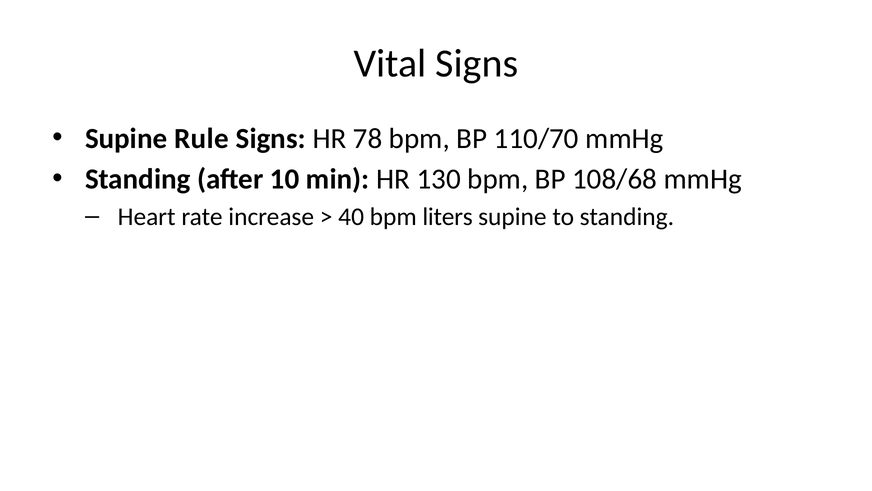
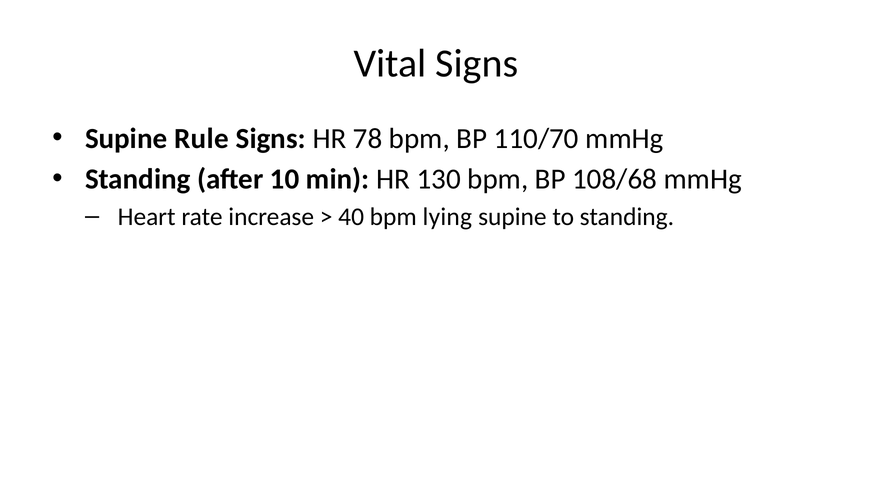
liters: liters -> lying (447, 217)
